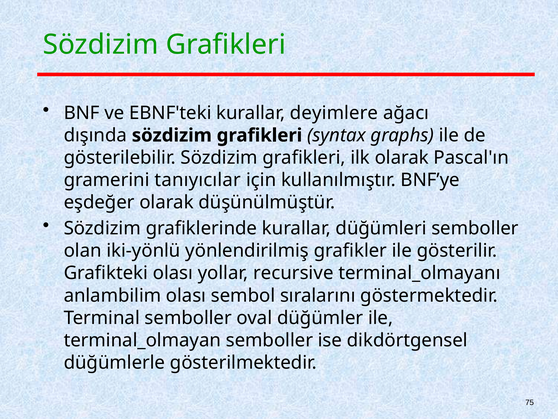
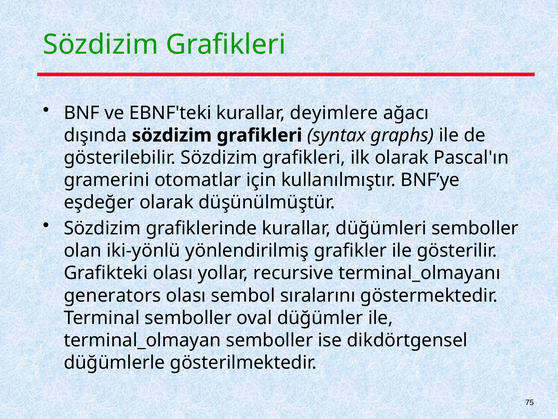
tanıyıcılar: tanıyıcılar -> otomatlar (198, 180)
anlambilim: anlambilim -> generators (112, 295)
